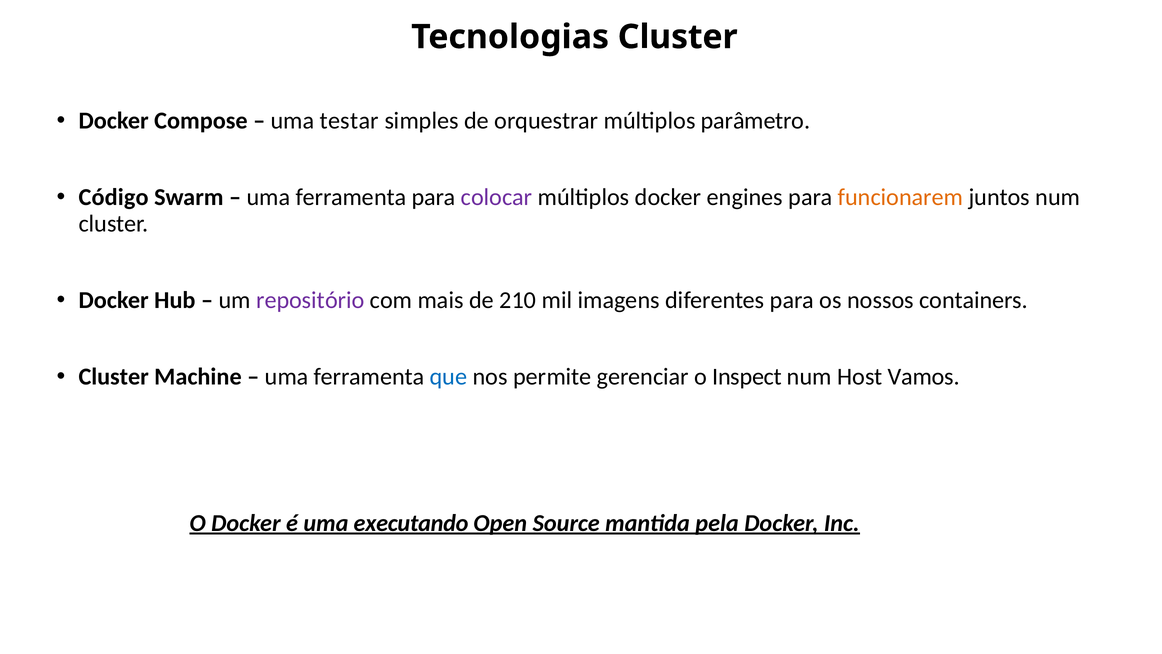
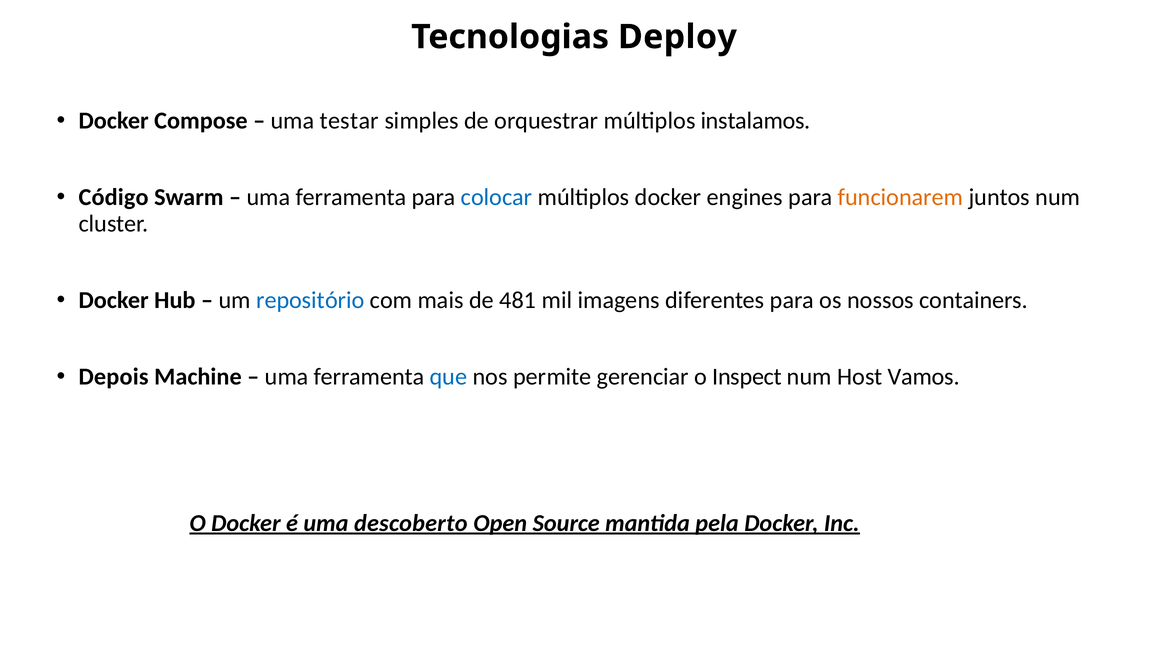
Tecnologias Cluster: Cluster -> Deploy (677, 37)
parâmetro: parâmetro -> instalamos (756, 121)
colocar colour: purple -> blue (497, 197)
repositório colour: purple -> blue (310, 300)
210: 210 -> 481 (518, 300)
Cluster: Cluster -> Depois (114, 377)
executando: executando -> descoberto (411, 523)
